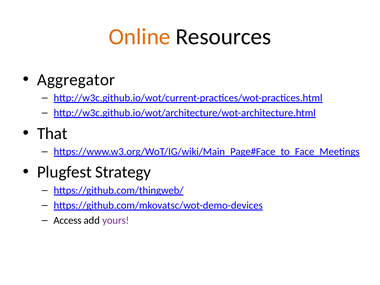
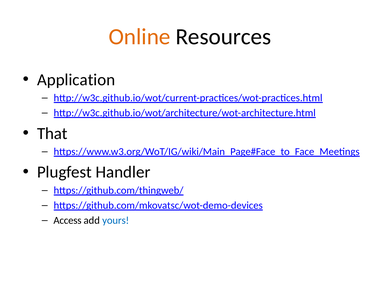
Aggregator: Aggregator -> Application (76, 80)
Strategy: Strategy -> Handler (123, 172)
yours colour: purple -> blue (116, 220)
